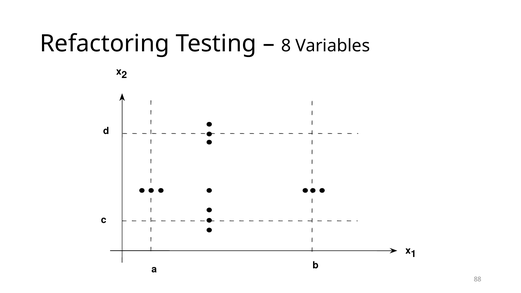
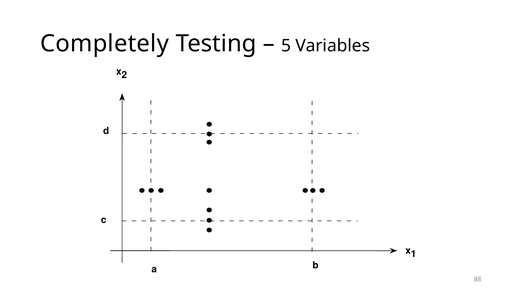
Refactoring: Refactoring -> Completely (105, 44)
8: 8 -> 5 (286, 46)
